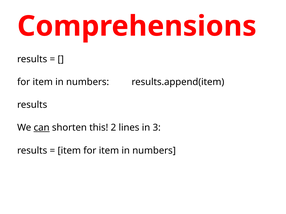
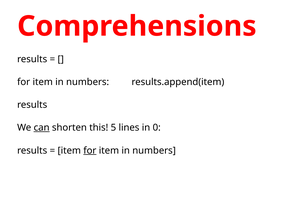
2: 2 -> 5 (113, 128)
3: 3 -> 0 (157, 128)
for underline: none -> present (90, 151)
